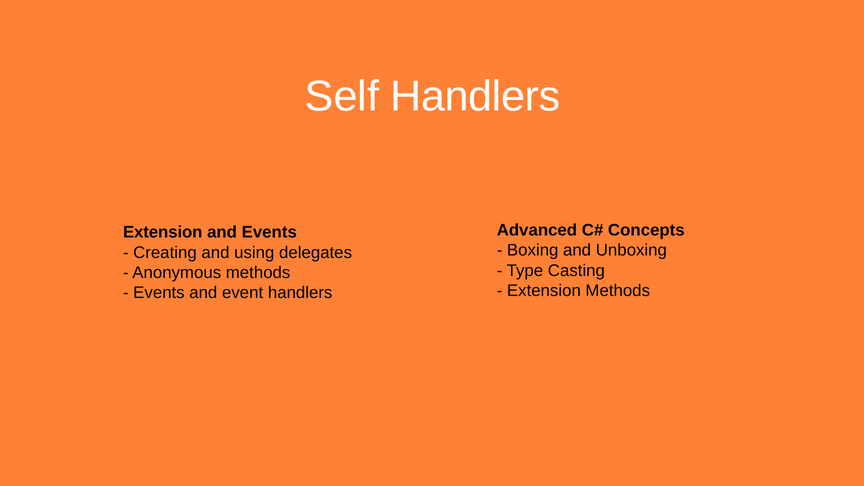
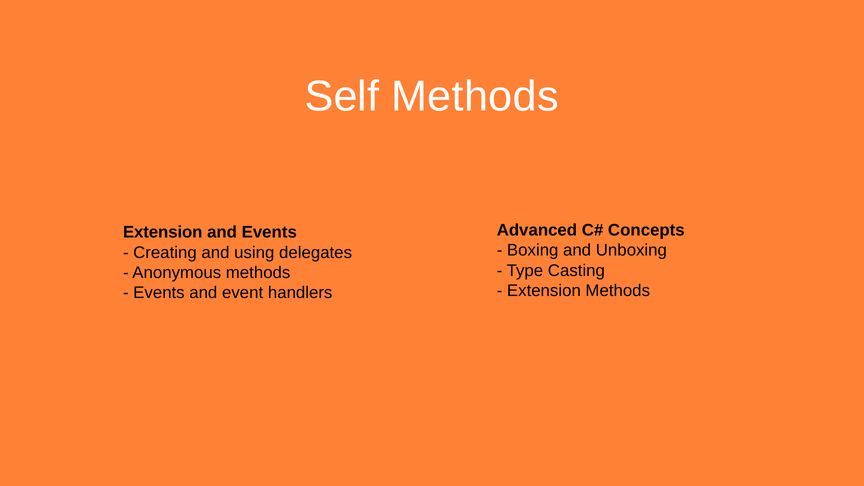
Self Handlers: Handlers -> Methods (475, 96)
